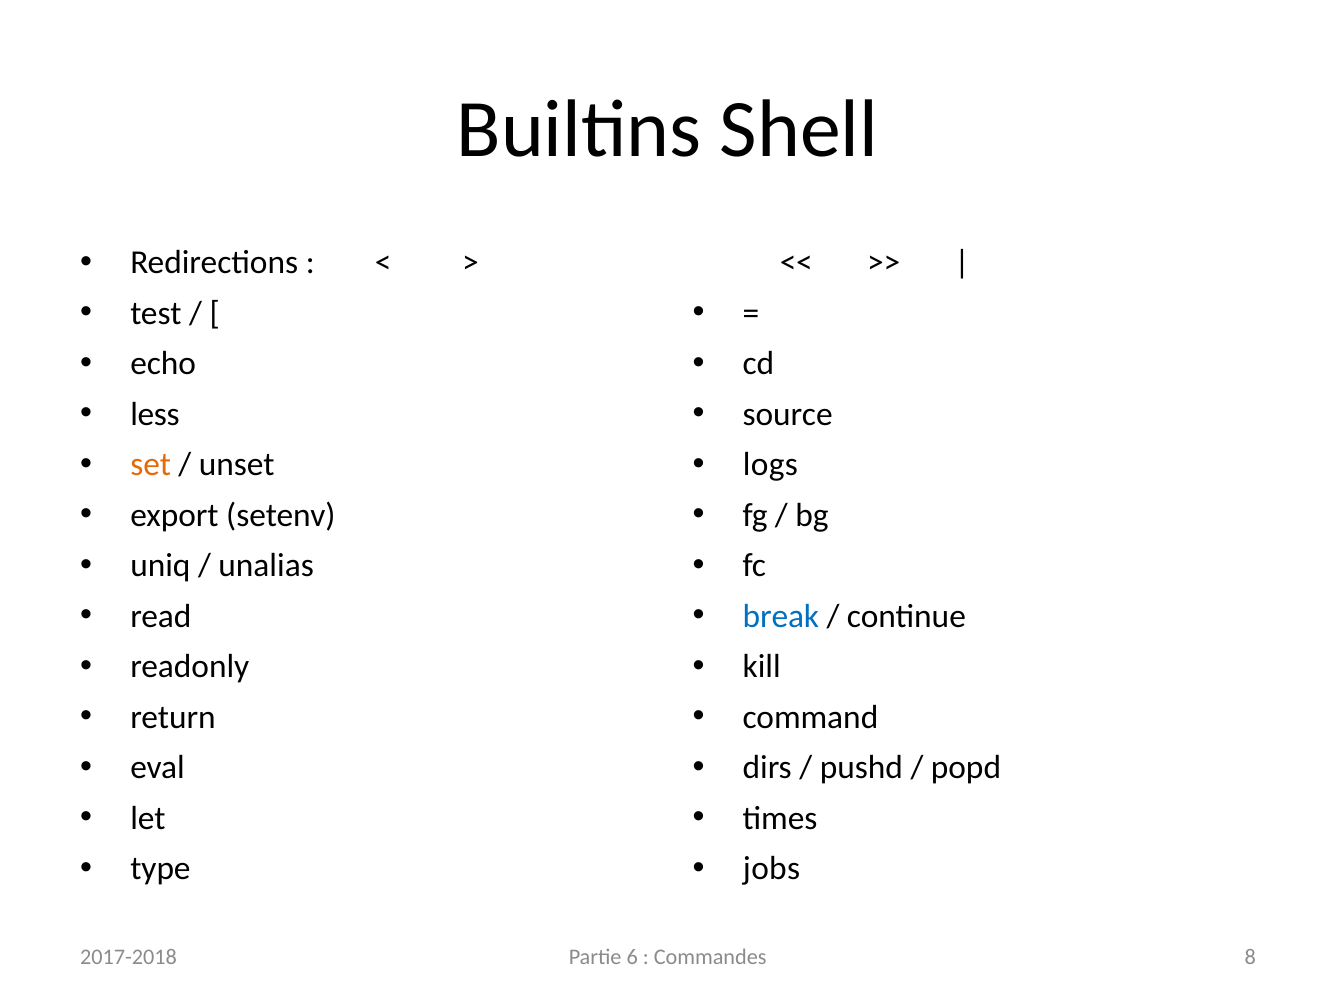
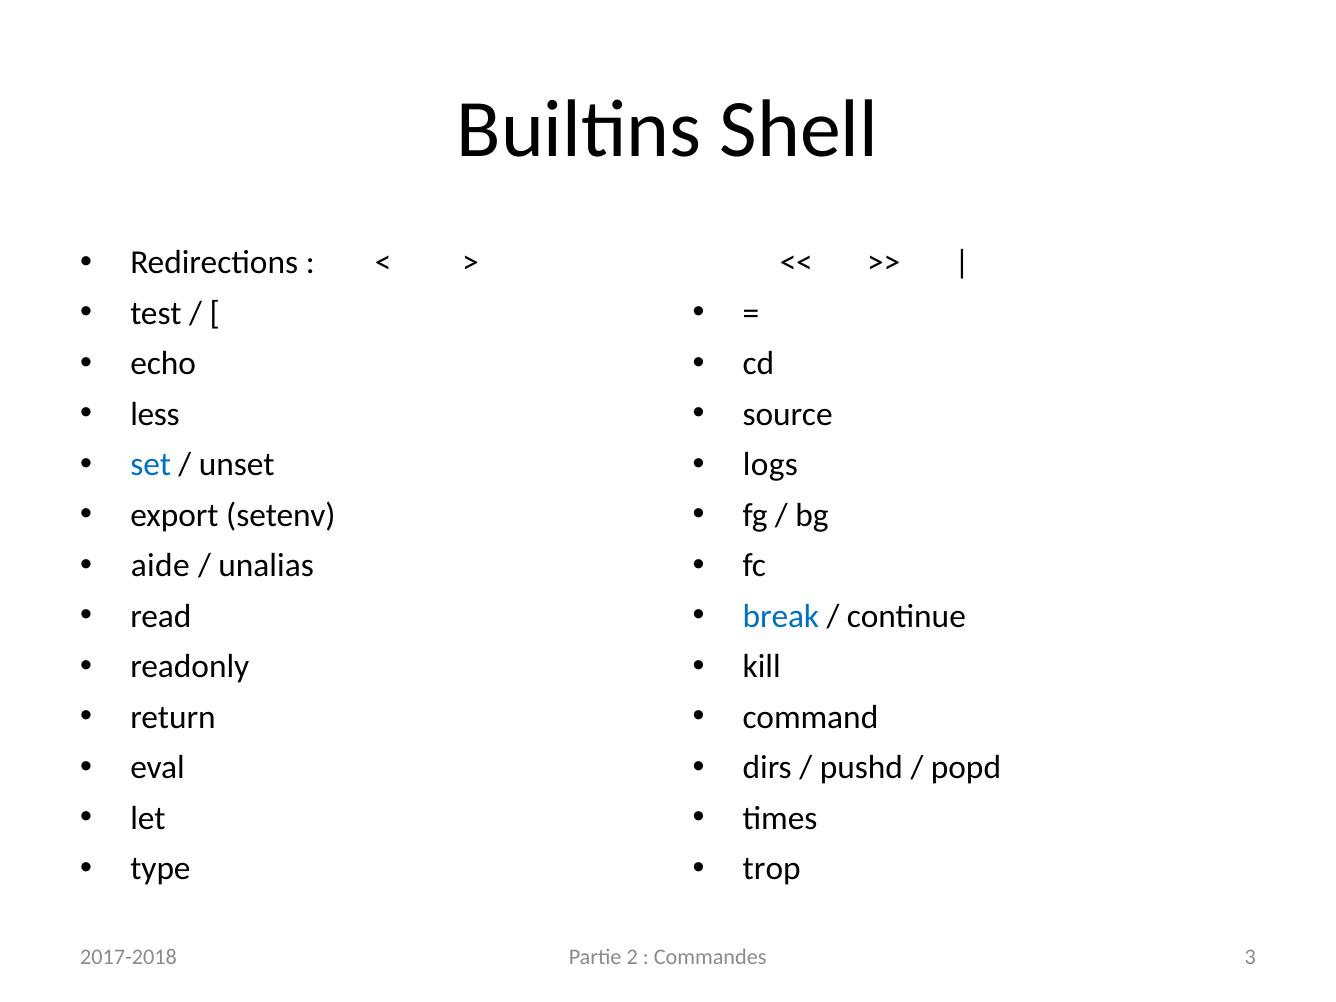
set colour: orange -> blue (151, 465)
uniq: uniq -> aide (160, 566)
jobs: jobs -> trop (772, 869)
6: 6 -> 2 (632, 957)
8: 8 -> 3 (1250, 957)
